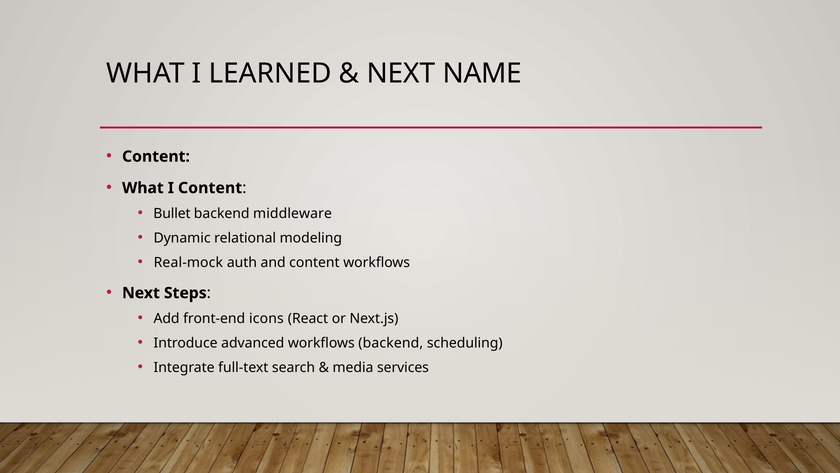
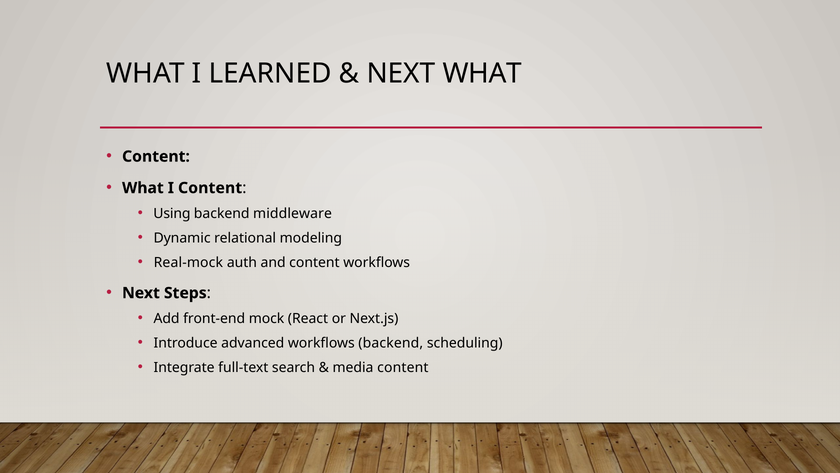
NEXT NAME: NAME -> WHAT (482, 74)
Bullet: Bullet -> Using (172, 213)
icons: icons -> mock (267, 318)
media services: services -> content (403, 367)
